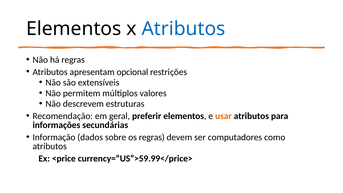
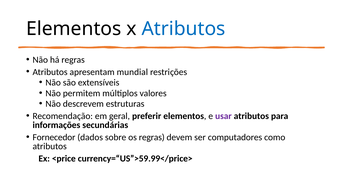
opcional: opcional -> mundial (132, 72)
usar colour: orange -> purple (223, 116)
Informação: Informação -> Fornecedor (54, 137)
